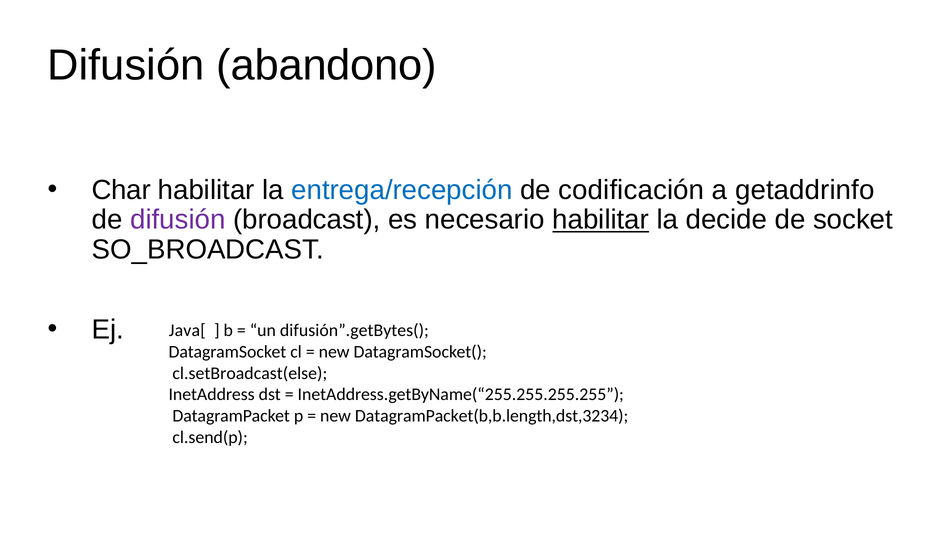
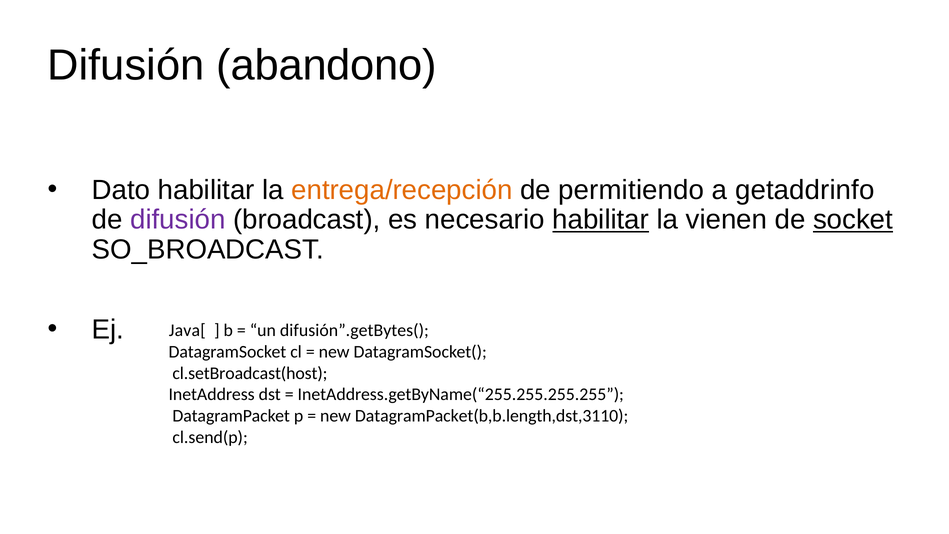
Char: Char -> Dato (121, 190)
entrega/recepción colour: blue -> orange (402, 190)
codificación: codificación -> permitiendo (631, 190)
decide: decide -> vienen (726, 220)
socket underline: none -> present (853, 220)
cl.setBroadcast(else: cl.setBroadcast(else -> cl.setBroadcast(host (250, 373)
DatagramPacket(b,b.length,dst,3234: DatagramPacket(b,b.length,dst,3234 -> DatagramPacket(b,b.length,dst,3110 (492, 416)
